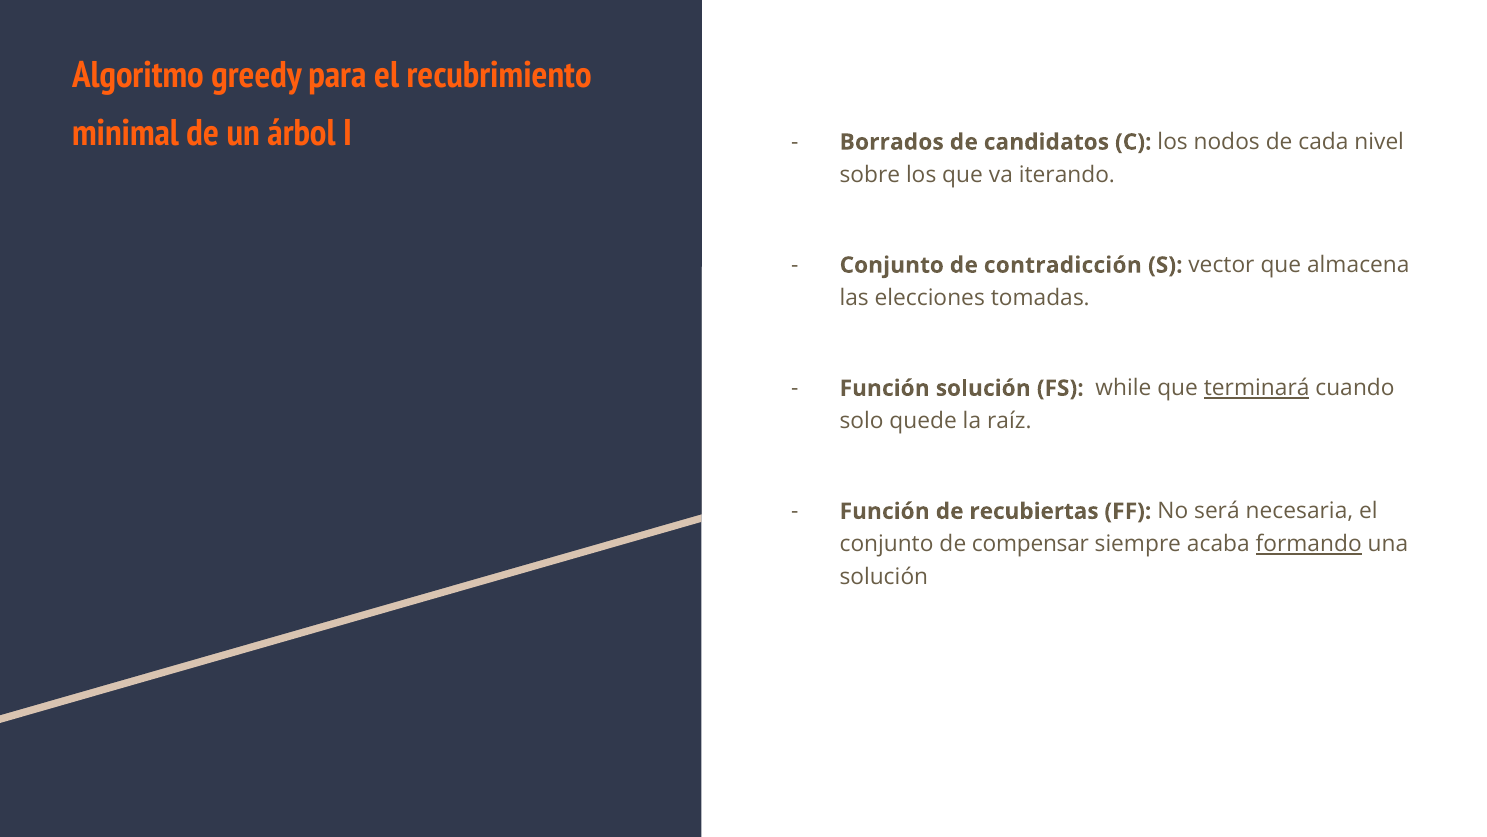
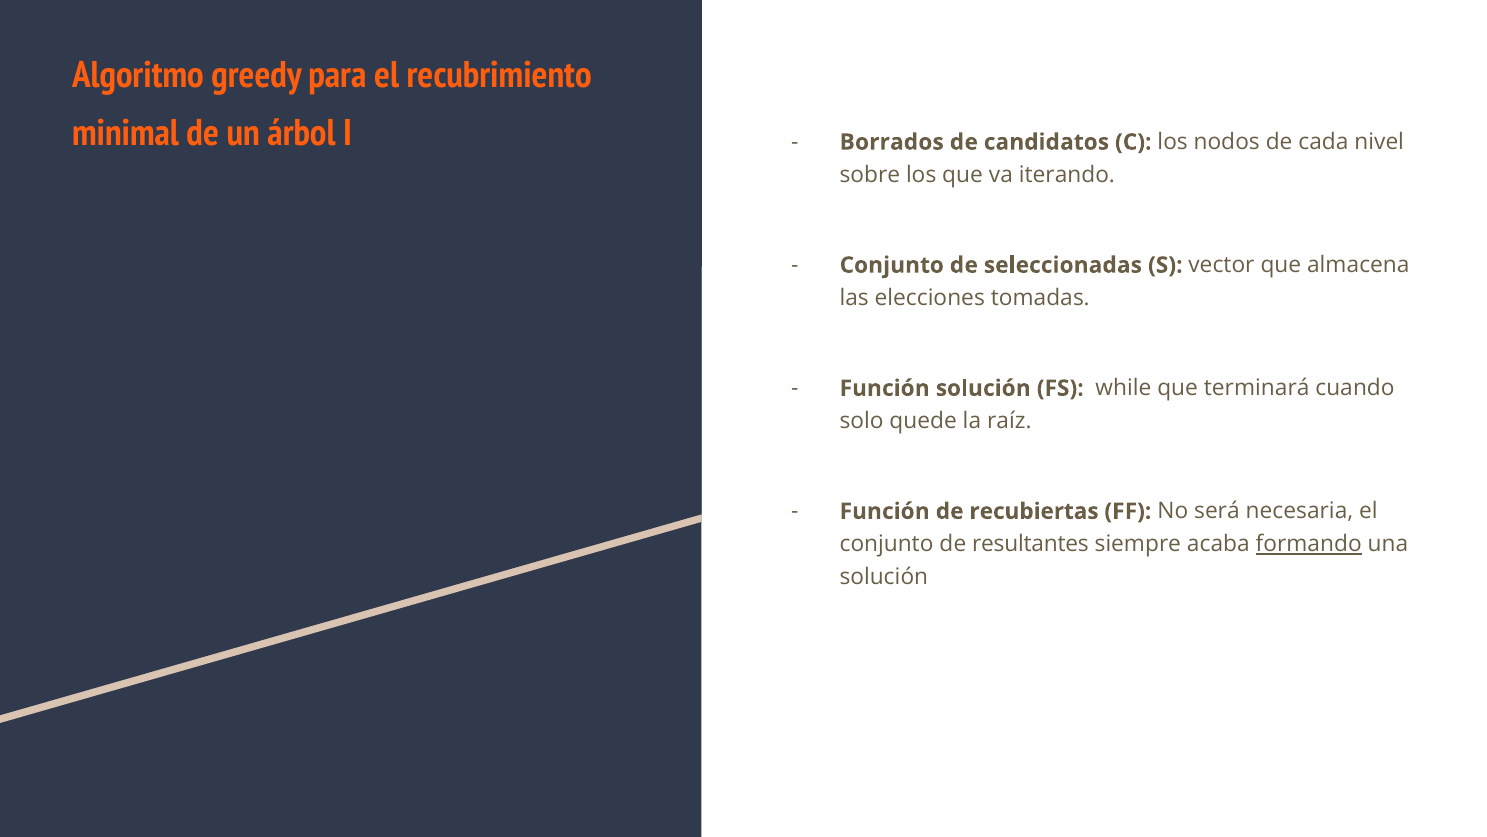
contradicción: contradicción -> seleccionadas (1063, 265)
terminará underline: present -> none (1257, 388)
compensar: compensar -> resultantes (1030, 544)
